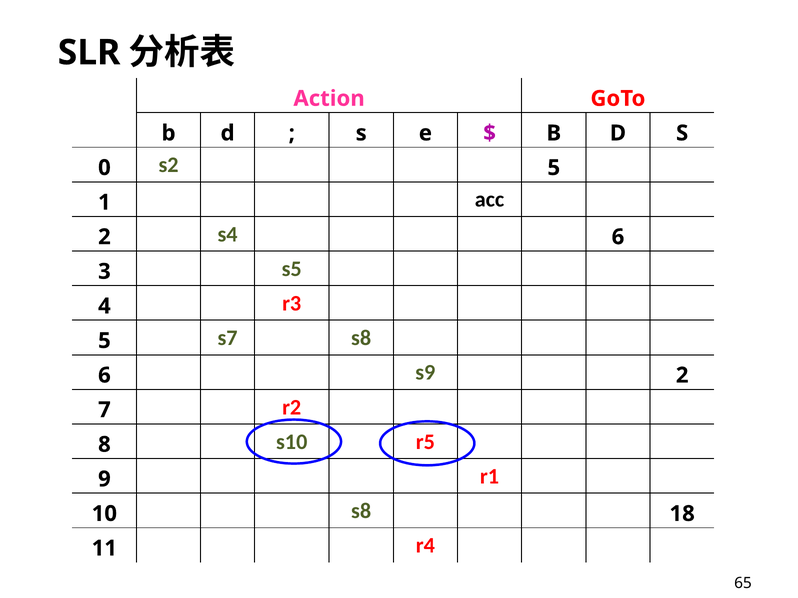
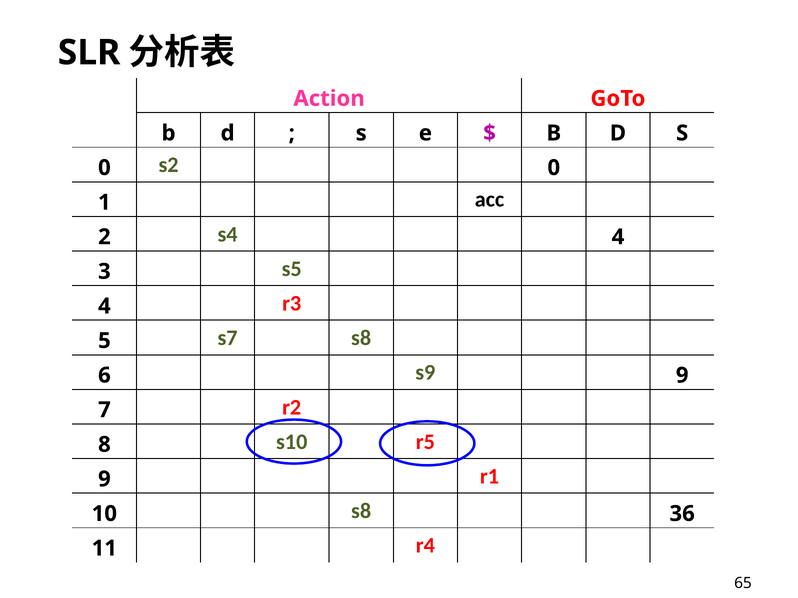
s2 5: 5 -> 0 (554, 168)
s4 6: 6 -> 4 (618, 237)
s9 2: 2 -> 9 (682, 376)
18: 18 -> 36 (682, 514)
